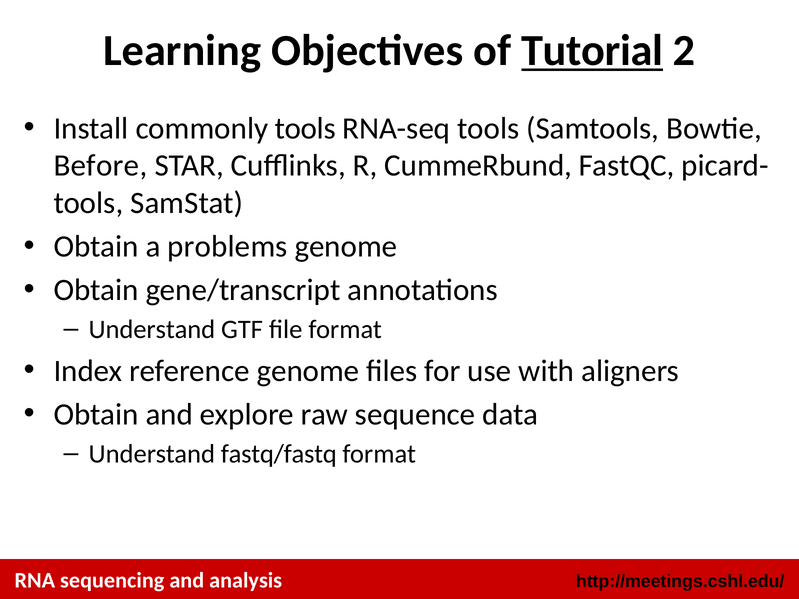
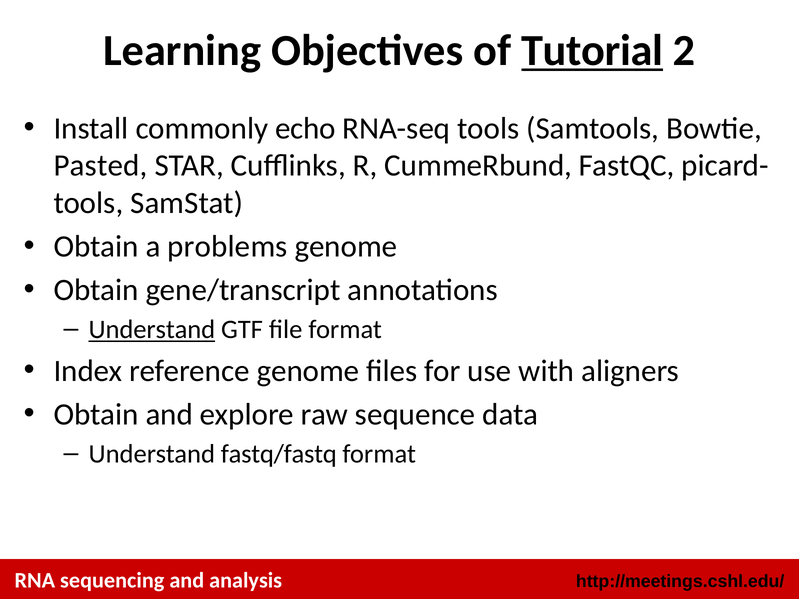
commonly tools: tools -> echo (305, 128)
Before: Before -> Pasted (101, 166)
Understand underline: none -> present (152, 330)
